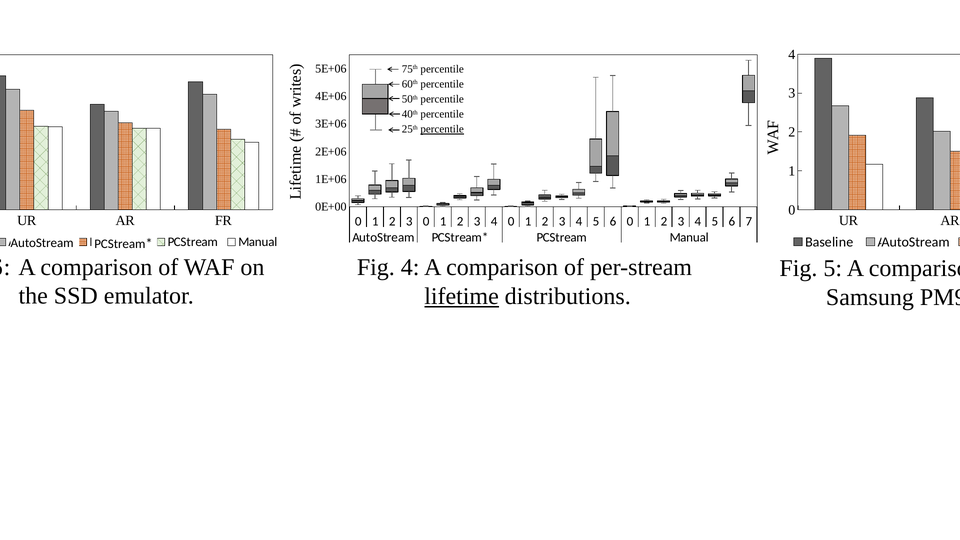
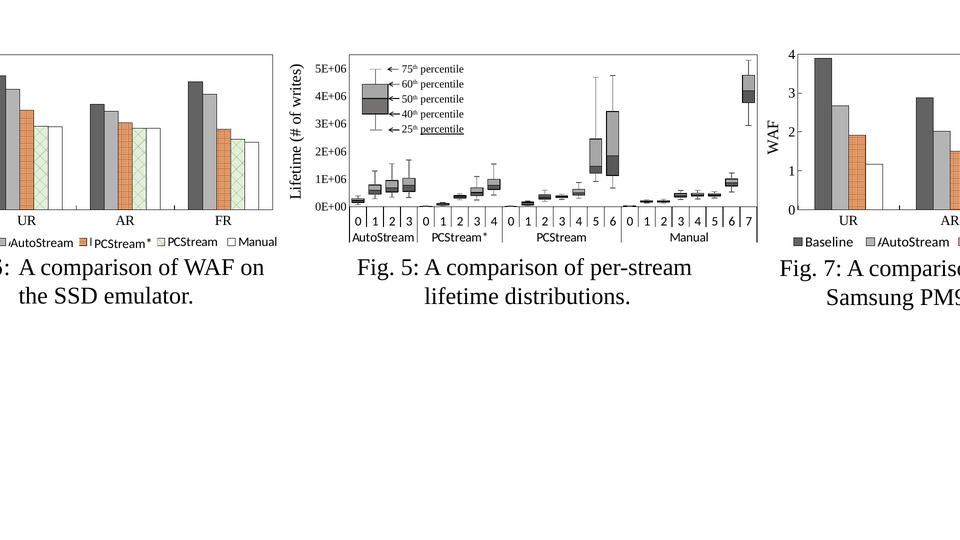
Fig 4: 4 -> 5 (410, 268)
Fig 5: 5 -> 7 (833, 268)
lifetime underline: present -> none (462, 296)
